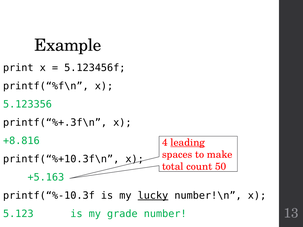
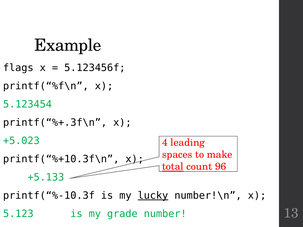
print: print -> flags (18, 68)
5.123356: 5.123356 -> 5.123454 (27, 104)
+8.816: +8.816 -> +5.023 (21, 141)
leading underline: present -> none (188, 143)
total underline: none -> present (173, 167)
50: 50 -> 96 (221, 167)
+5.163: +5.163 -> +5.133 (46, 177)
